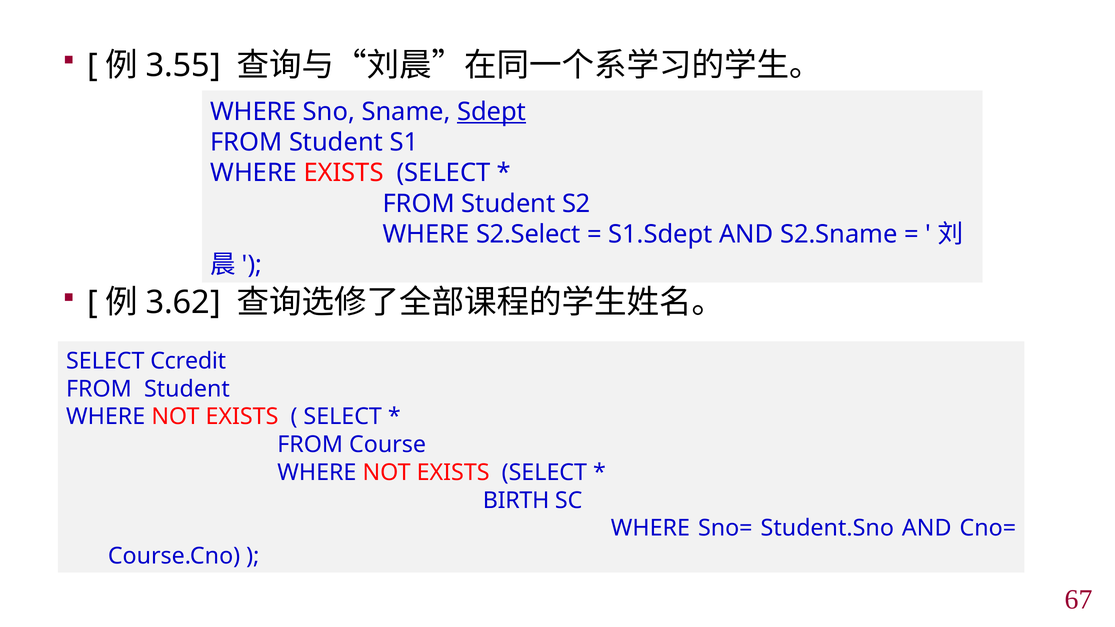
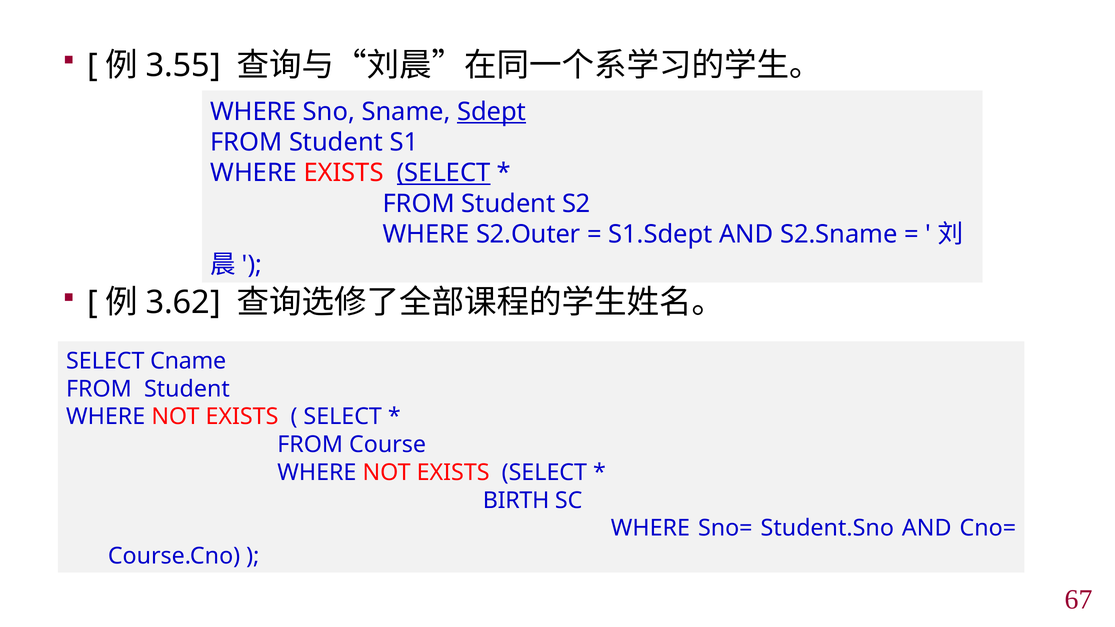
SELECT underline: none -> present (444, 173)
S2.Select: S2.Select -> S2.Outer (528, 234)
Ccredit: Ccredit -> Cname (188, 361)
